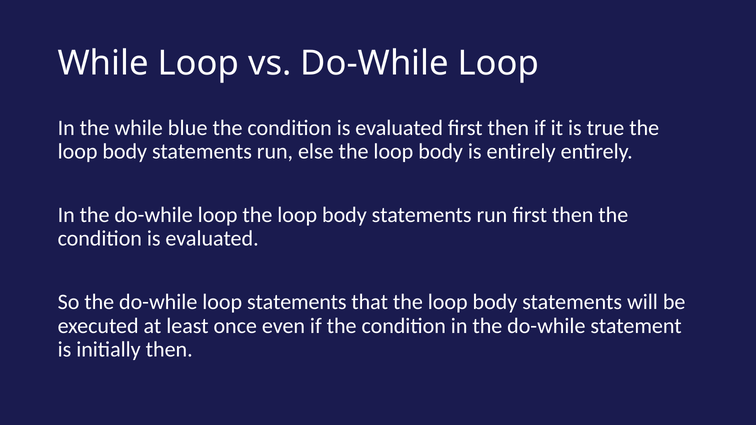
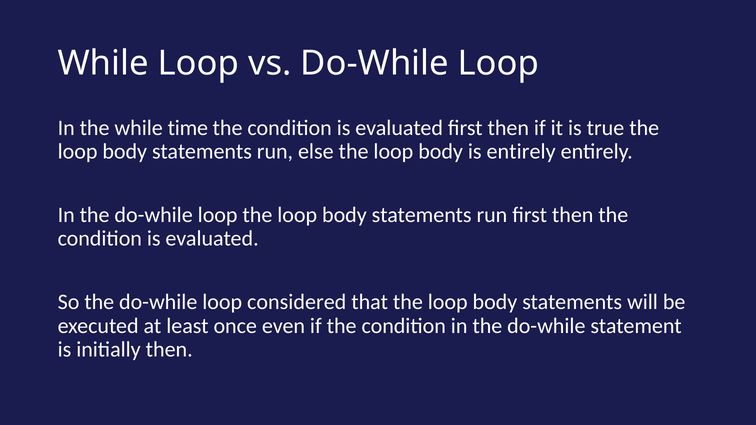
blue: blue -> time (188, 128)
loop statements: statements -> considered (297, 302)
